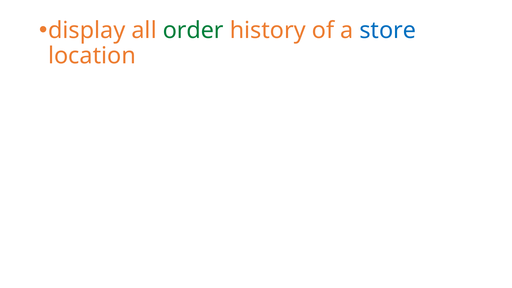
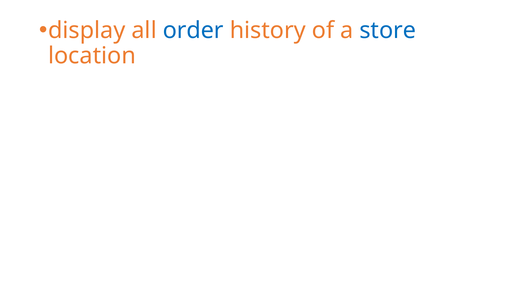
order colour: green -> blue (193, 30)
